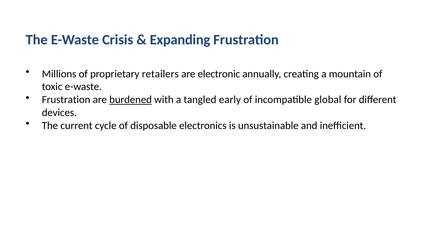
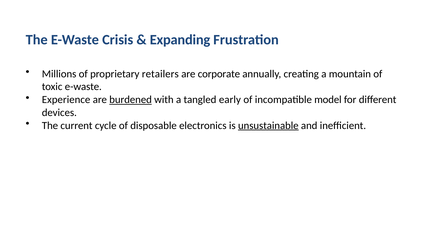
electronic: electronic -> corporate (219, 74)
Frustration: Frustration -> Experience (66, 100)
global: global -> model (328, 100)
unsustainable underline: none -> present (268, 125)
